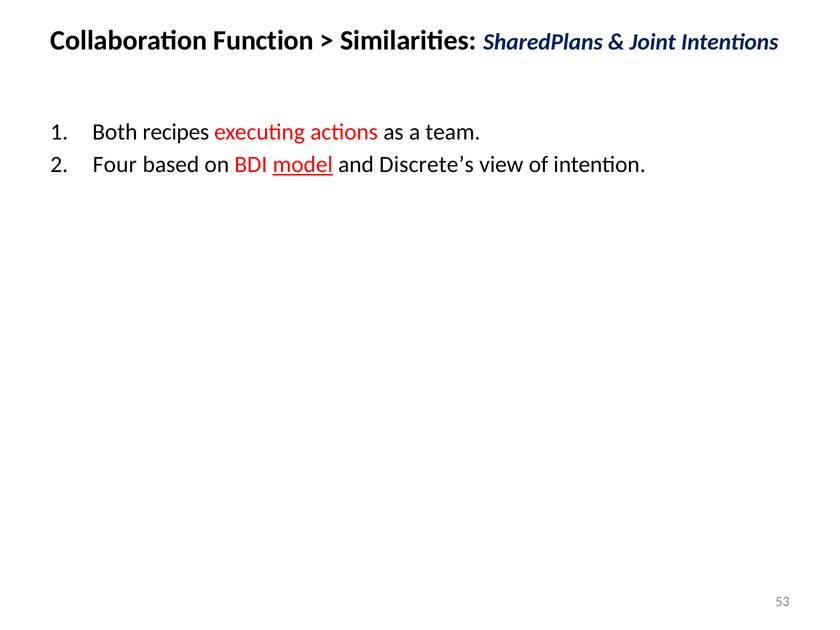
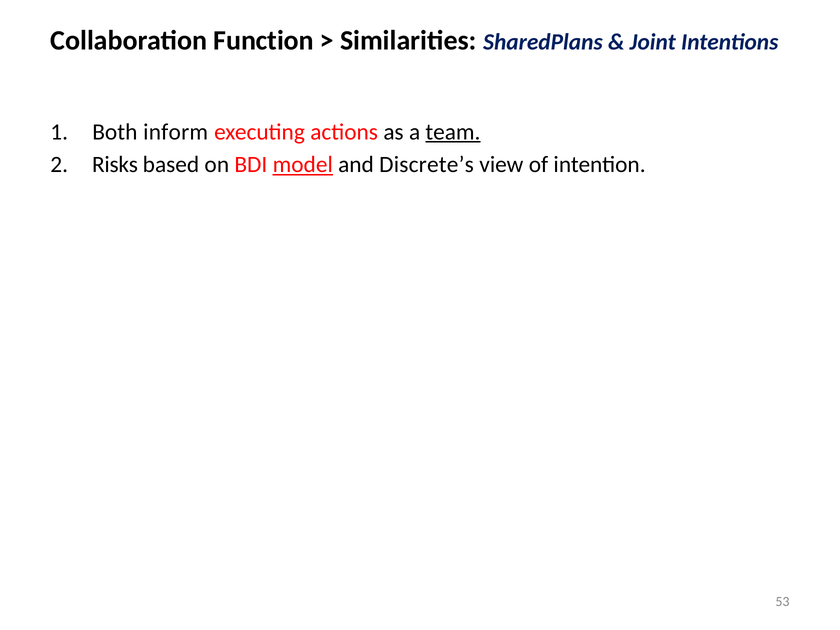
recipes: recipes -> inform (176, 132)
team underline: none -> present (453, 132)
Four: Four -> Risks (115, 165)
